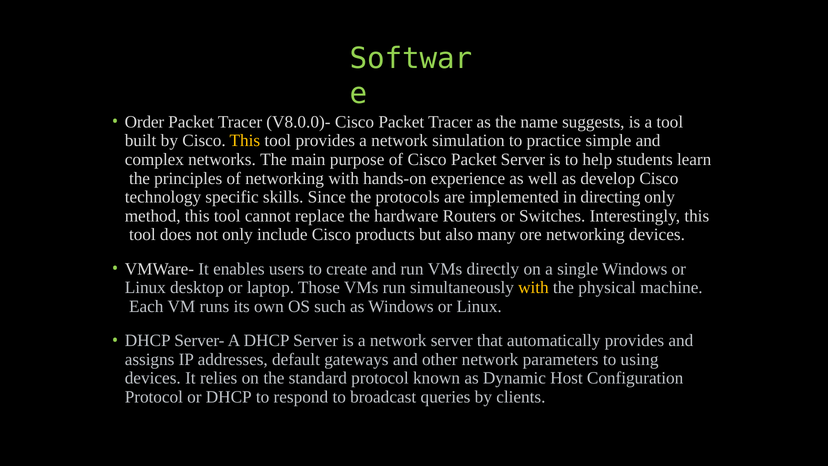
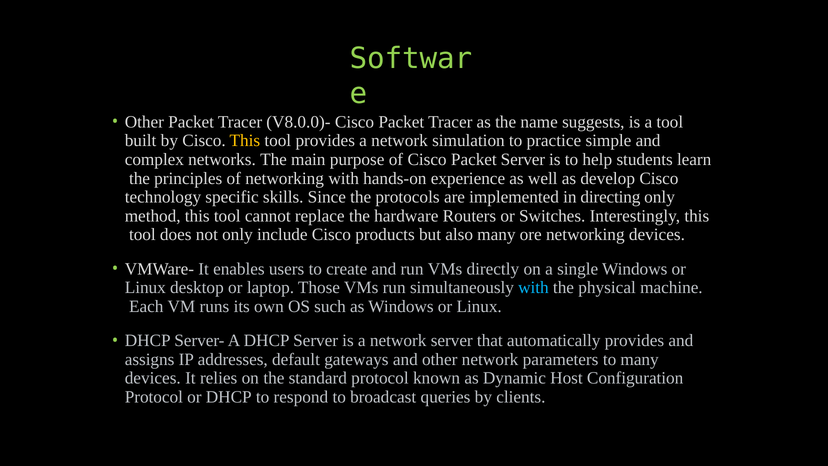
Order: Order -> Other (144, 122)
with colour: yellow -> light blue (533, 287)
to using: using -> many (640, 359)
